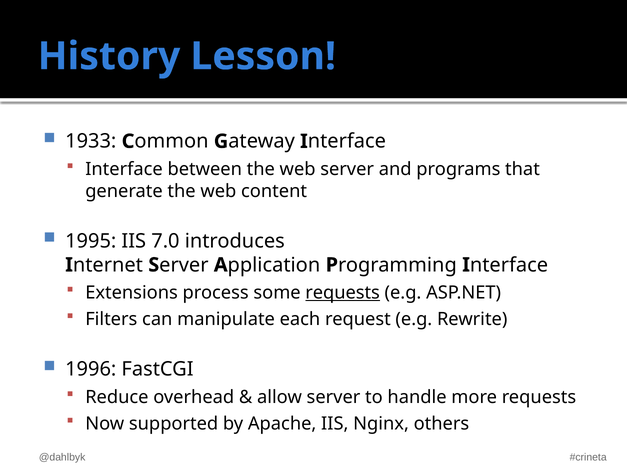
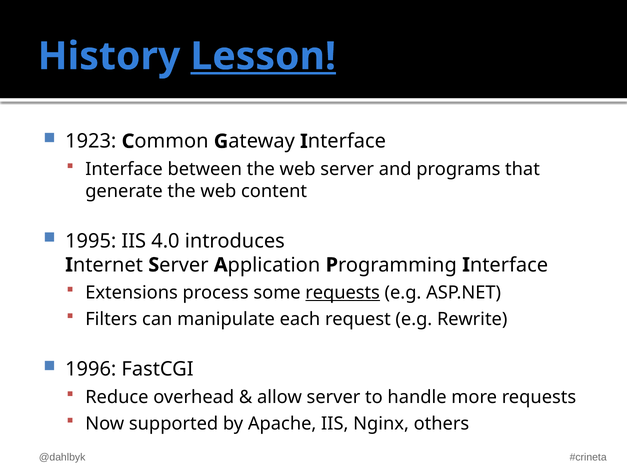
Lesson underline: none -> present (263, 56)
1933: 1933 -> 1923 (91, 141)
7.0: 7.0 -> 4.0 (165, 241)
